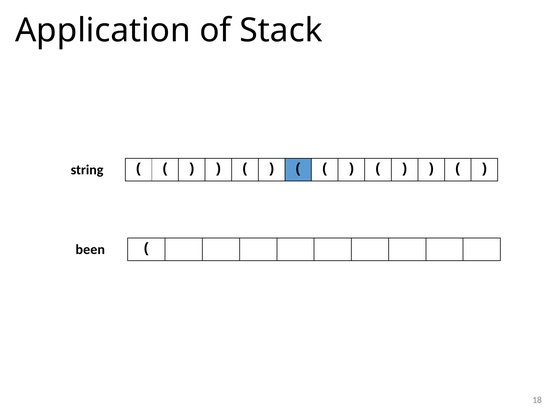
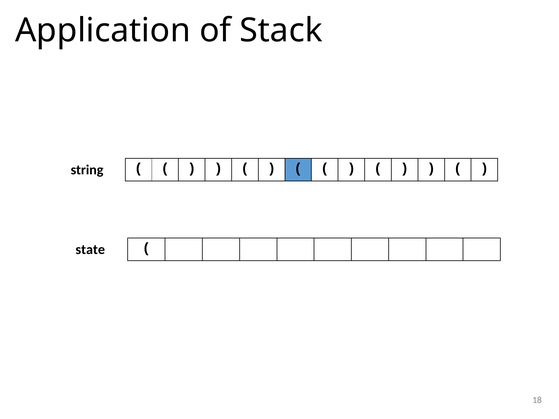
been: been -> state (90, 250)
